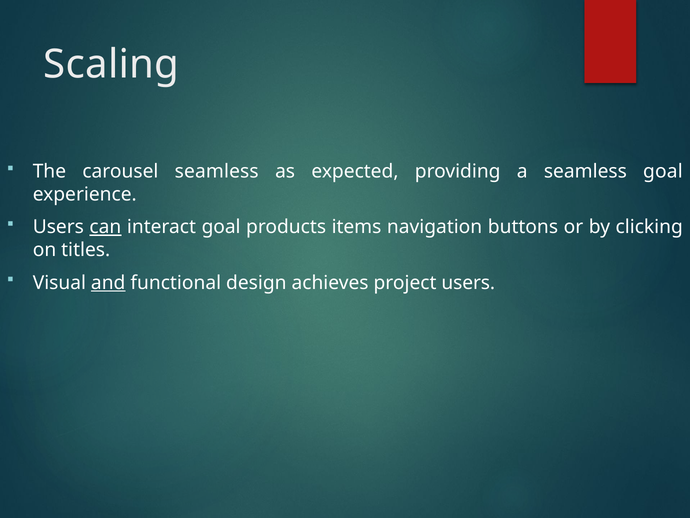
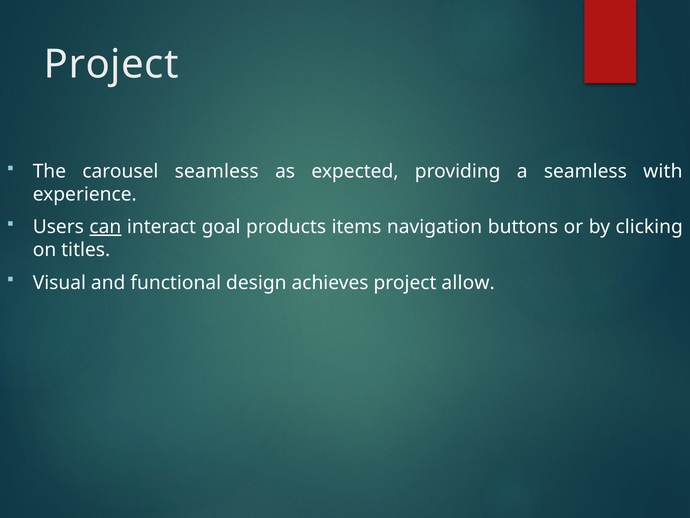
Scaling: Scaling -> Project (111, 65)
seamless goal: goal -> with (663, 171)
and underline: present -> none (108, 282)
project users: users -> allow (468, 282)
